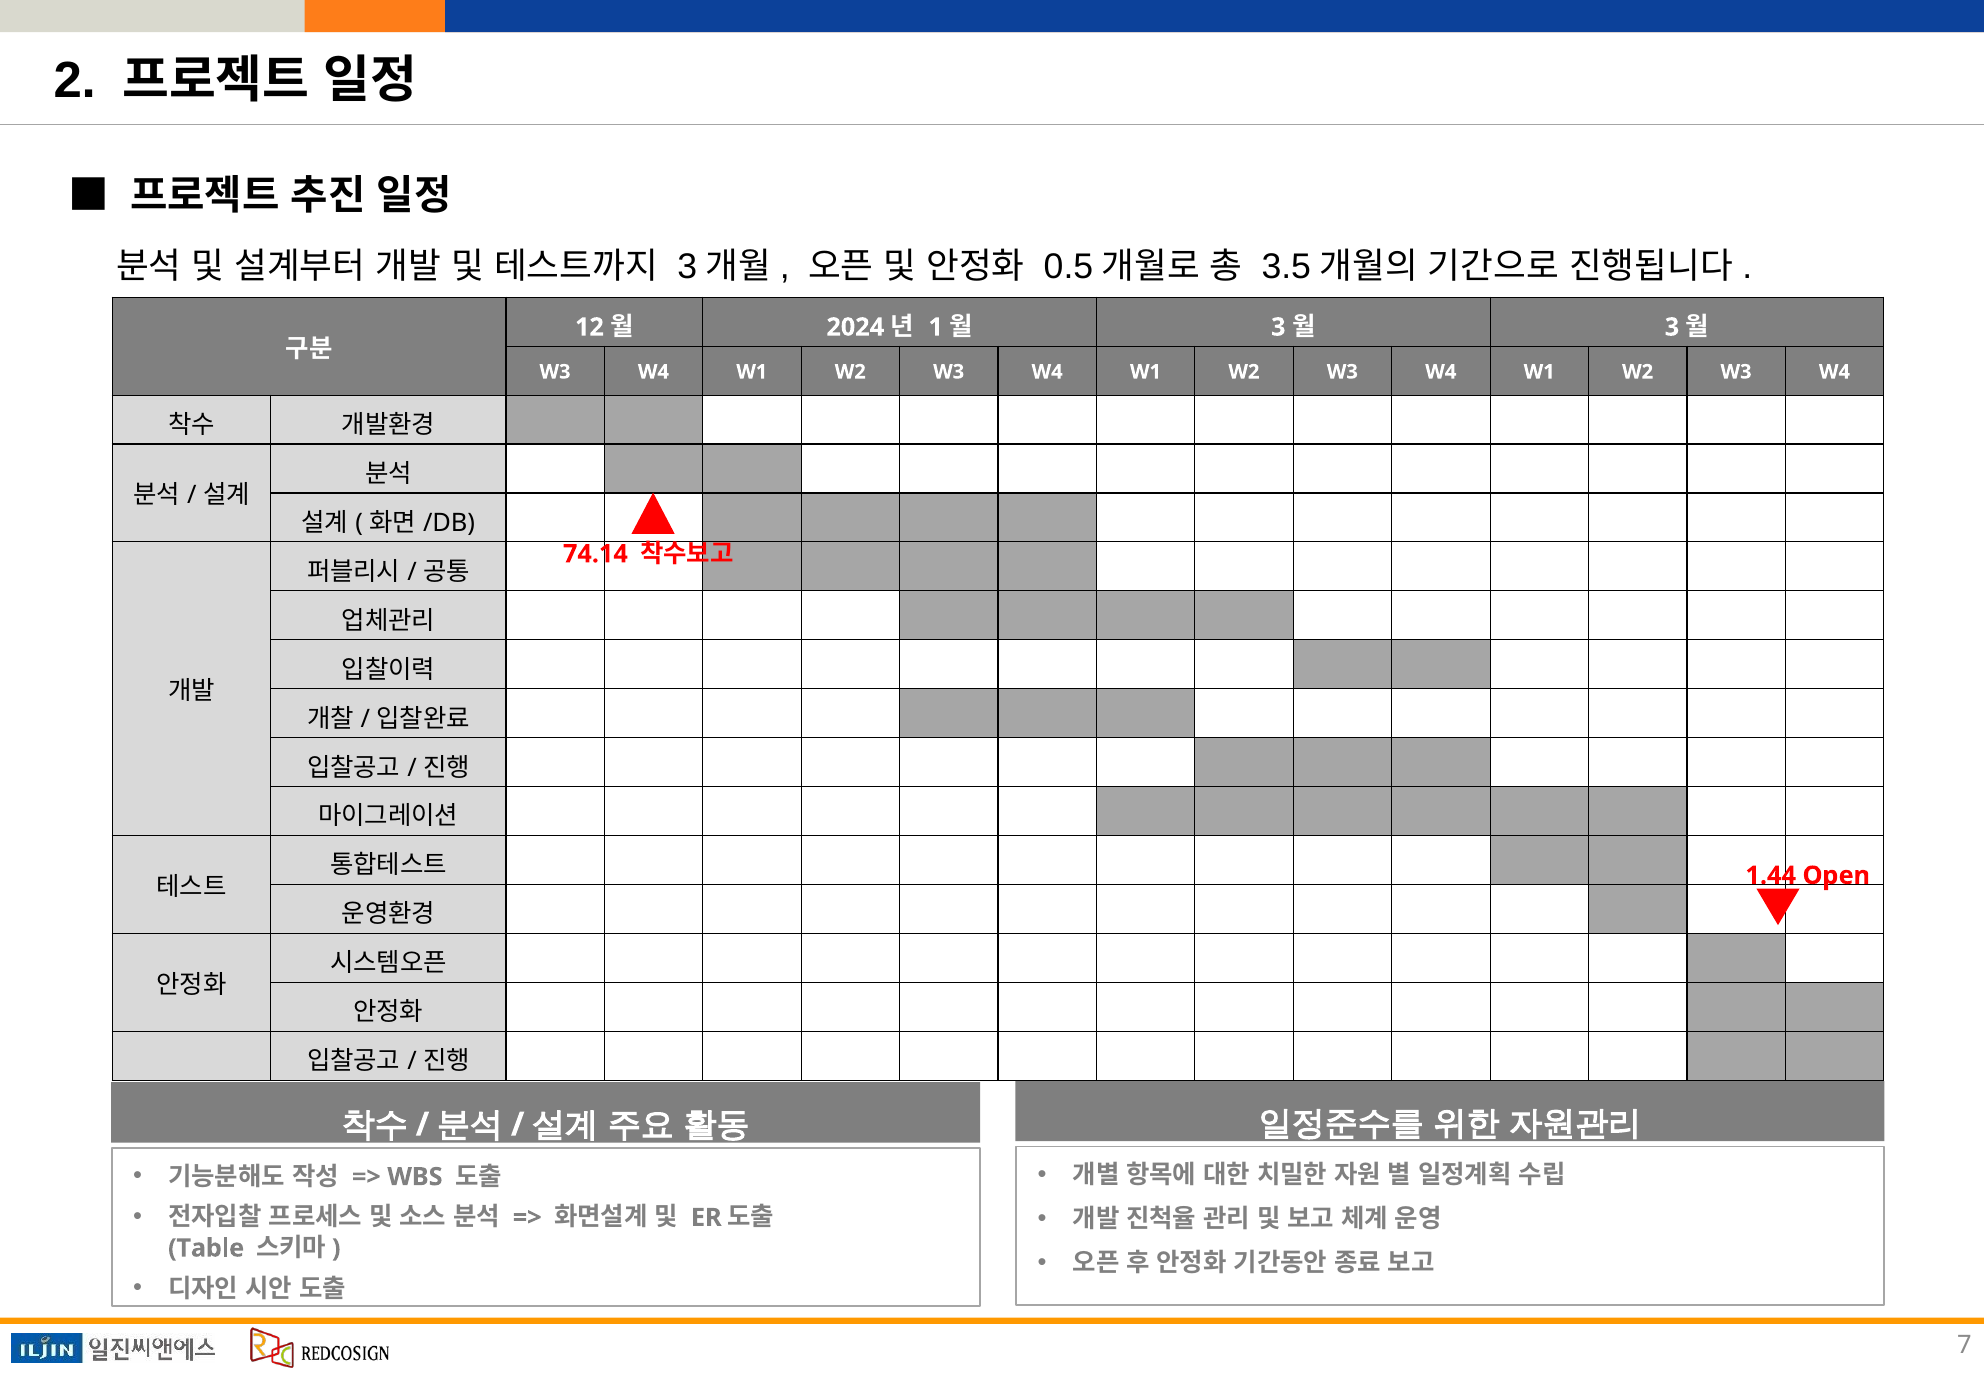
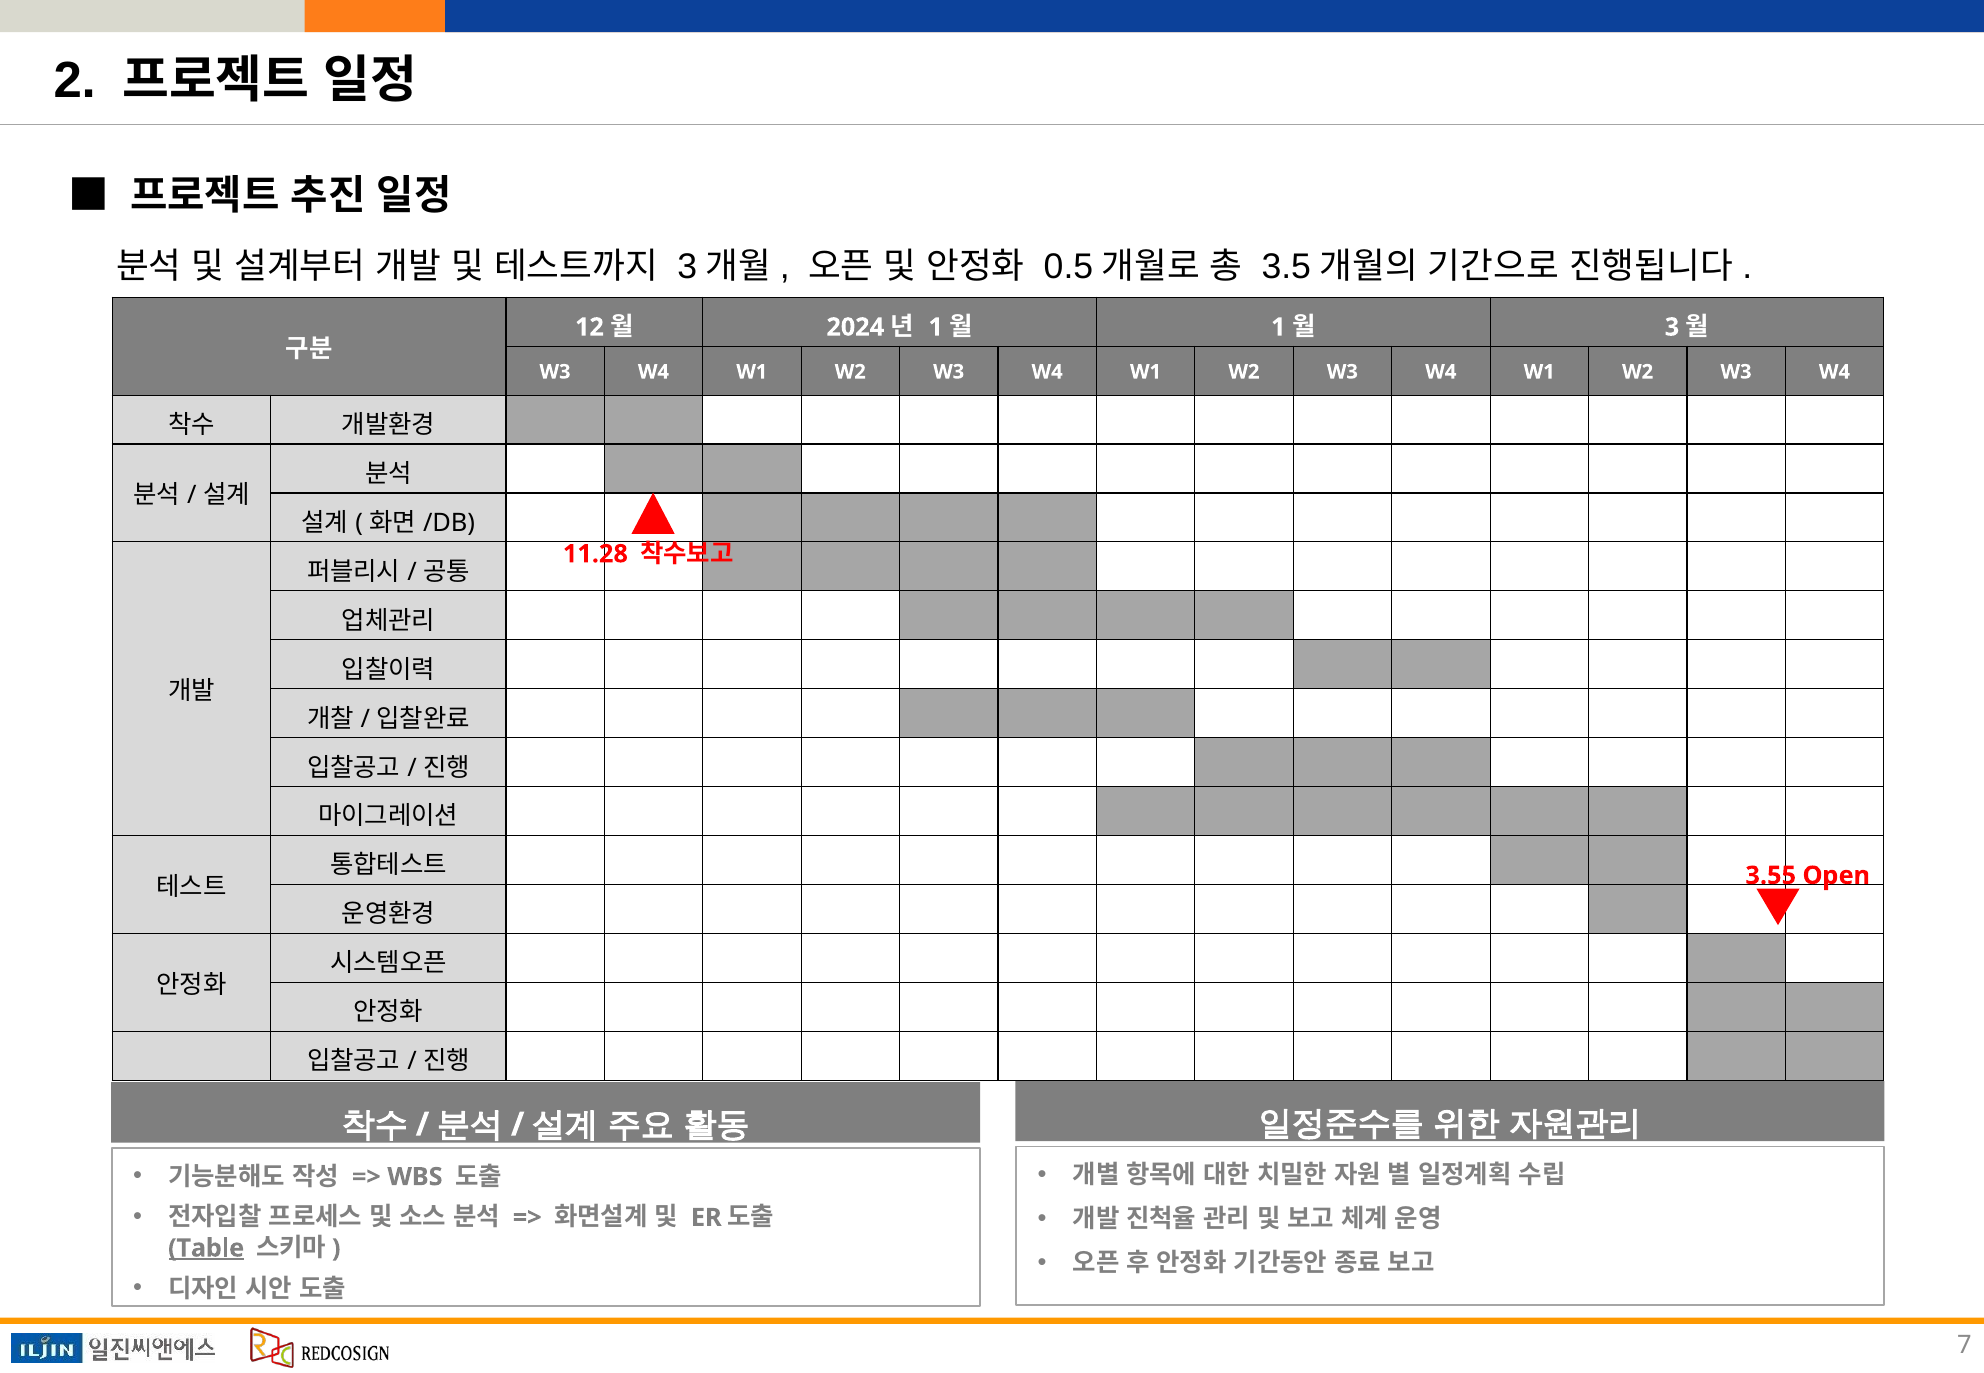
3: 3 -> 1 (1278, 327)
74.14: 74.14 -> 11.28 (595, 554)
1.44: 1.44 -> 3.55 (1771, 876)
Table underline: none -> present (206, 1249)
